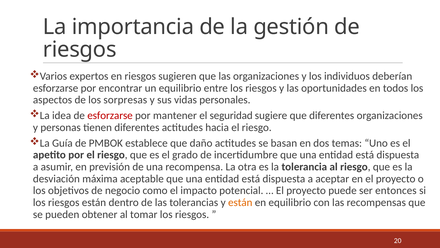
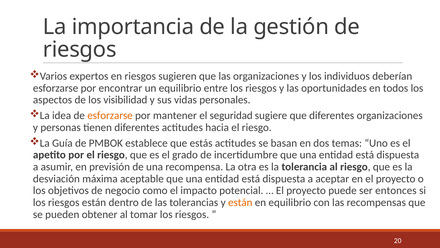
sorpresas: sorpresas -> visibilidad (125, 100)
esforzarse colour: red -> orange (110, 115)
daño: daño -> estás (201, 143)
